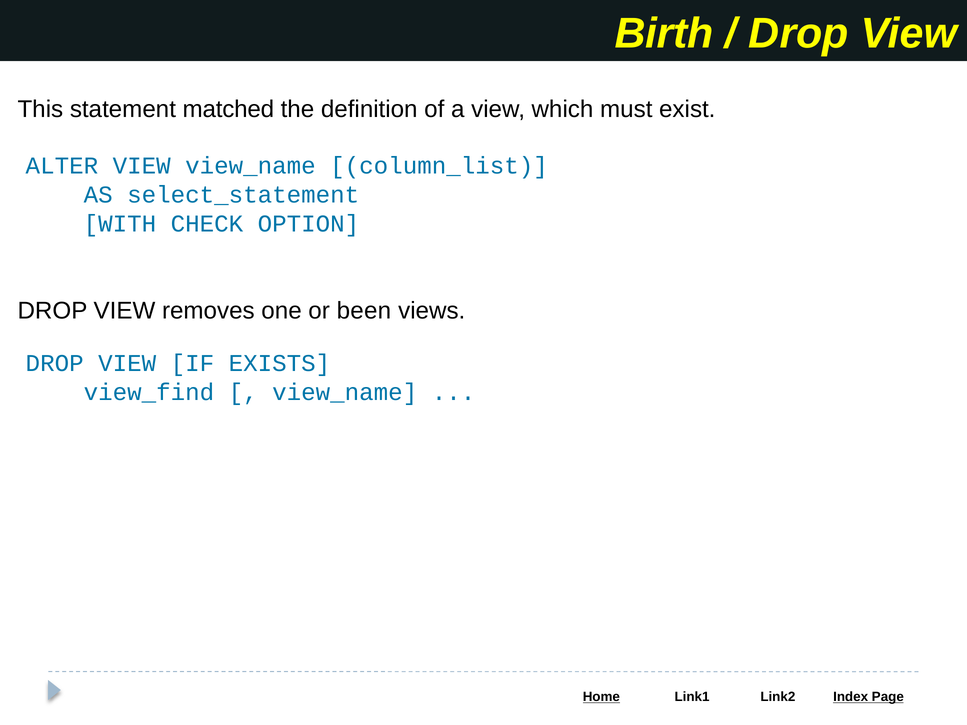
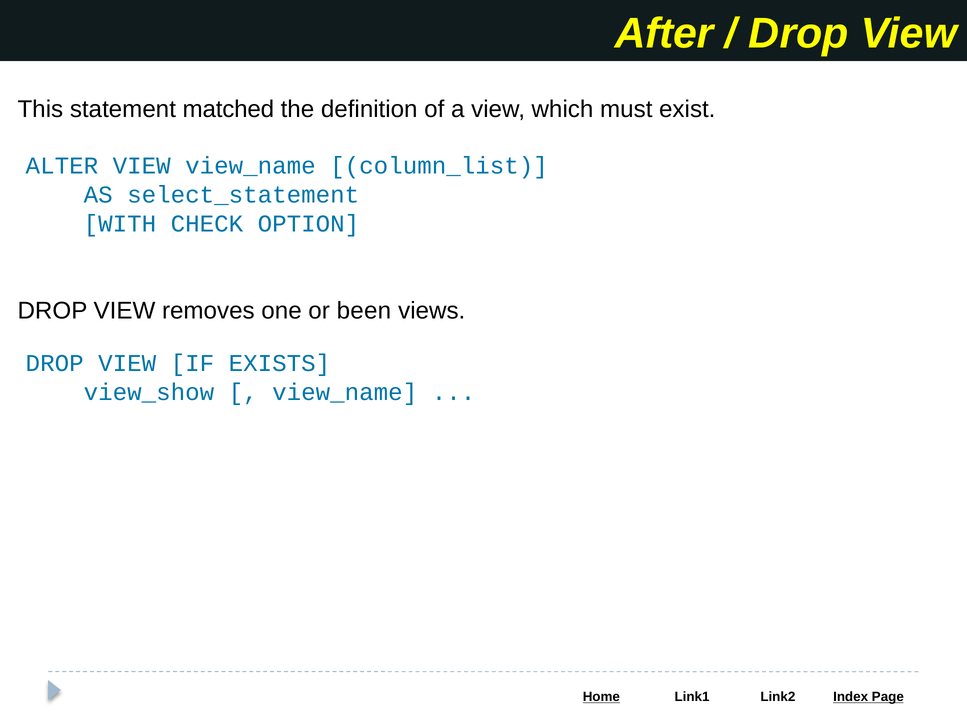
Birth: Birth -> After (664, 34)
view_find: view_find -> view_show (149, 393)
